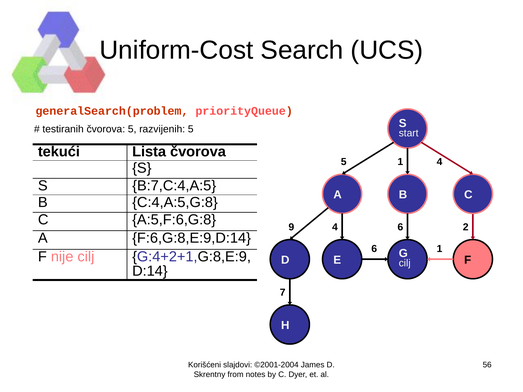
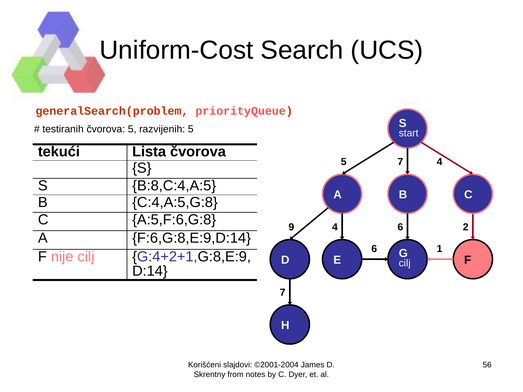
5 1: 1 -> 7 (400, 162)
B:7,C:4,A:5: B:7,C:4,A:5 -> B:8,C:4,A:5 (174, 186)
